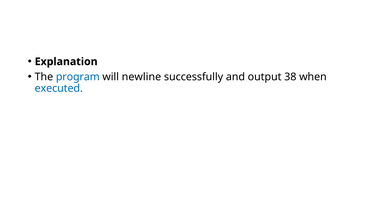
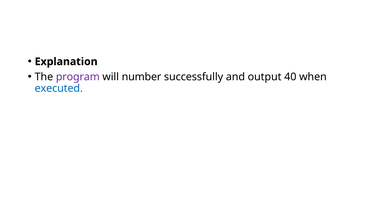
program colour: blue -> purple (78, 77)
newline: newline -> number (142, 77)
38: 38 -> 40 (290, 77)
